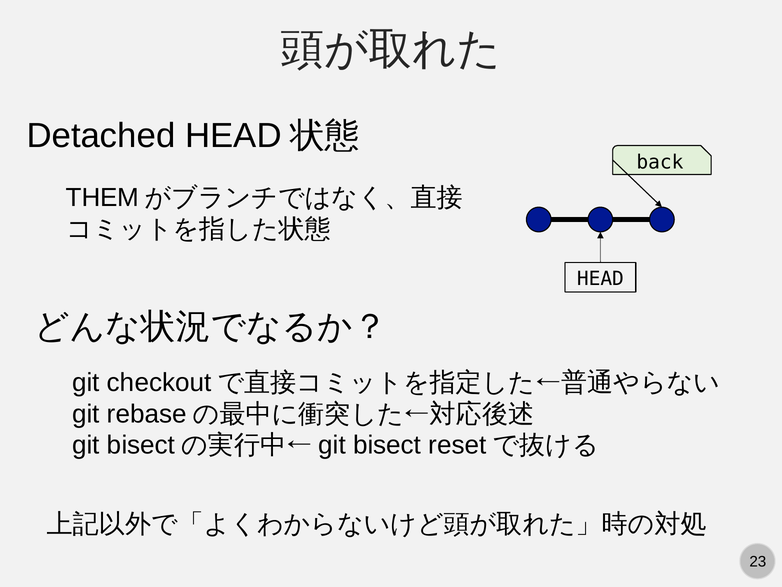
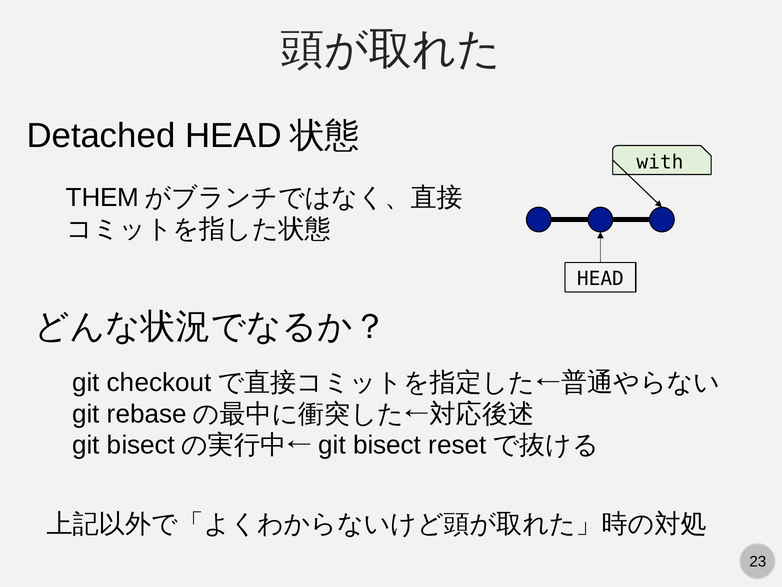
back: back -> with (660, 162)
